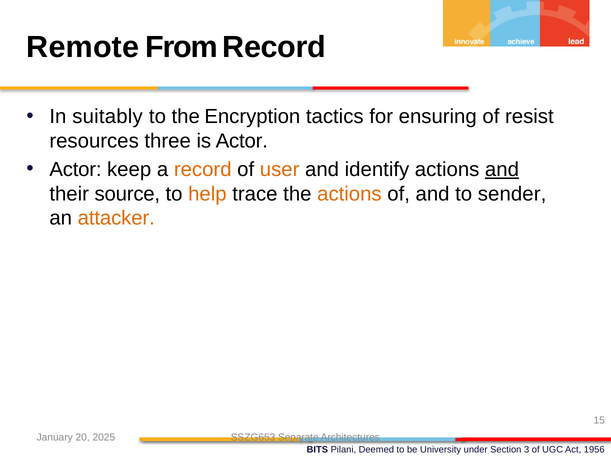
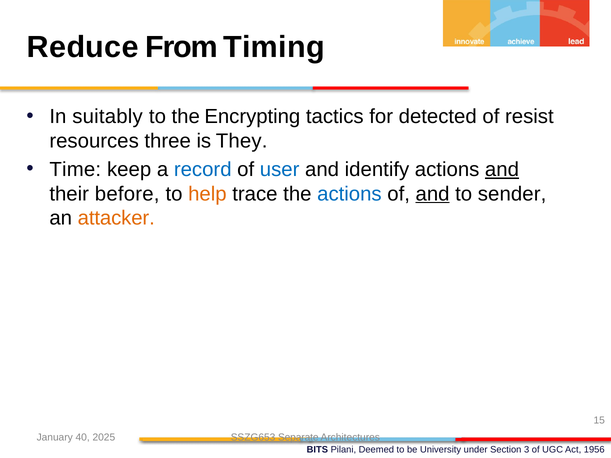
Remote: Remote -> Reduce (83, 47)
From Record: Record -> Timing (274, 47)
Encryption: Encryption -> Encrypting (252, 117)
ensuring: ensuring -> detected (438, 117)
is Actor: Actor -> They (242, 141)
Actor: Actor -> Time (75, 169)
record colour: orange -> blue (203, 169)
user colour: orange -> blue (280, 169)
source: source -> before (127, 194)
actions colour: orange -> blue (349, 194)
and underline: none -> present (433, 194)
20: 20 -> 40 (83, 438)
